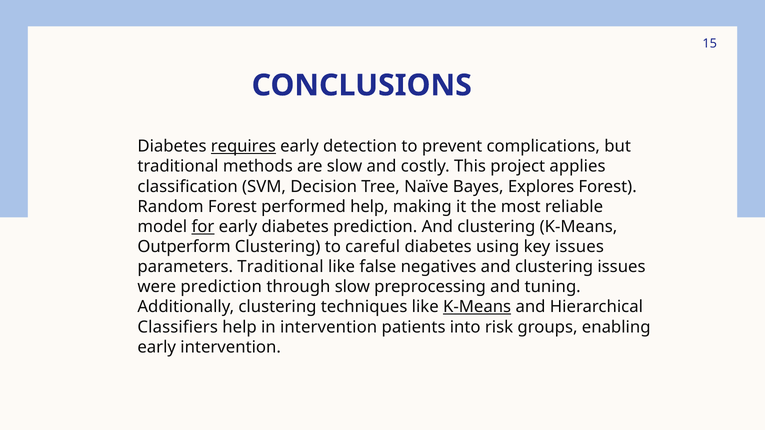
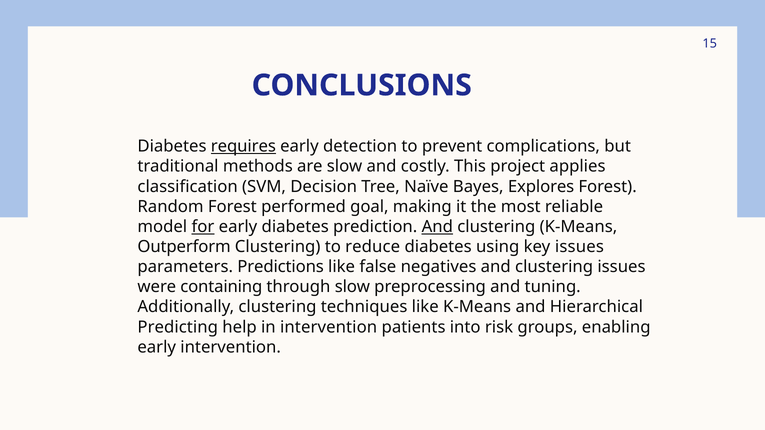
performed help: help -> goal (369, 207)
And underline: none -> present (437, 227)
careful: careful -> reduce (373, 247)
parameters Traditional: Traditional -> Predictions (281, 267)
were prediction: prediction -> containing (221, 287)
K-Means underline: present -> none (477, 307)
Classifiers: Classifiers -> Predicting (178, 327)
